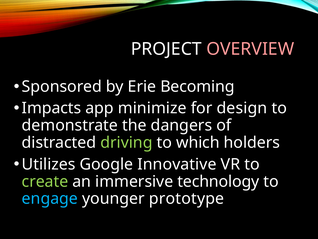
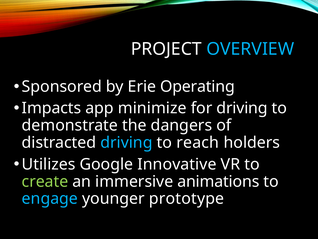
OVERVIEW colour: pink -> light blue (250, 49)
Becoming: Becoming -> Operating (197, 86)
for design: design -> driving (242, 108)
driving colour: light green -> light blue (126, 142)
which: which -> reach (198, 142)
technology: technology -> animations (218, 181)
